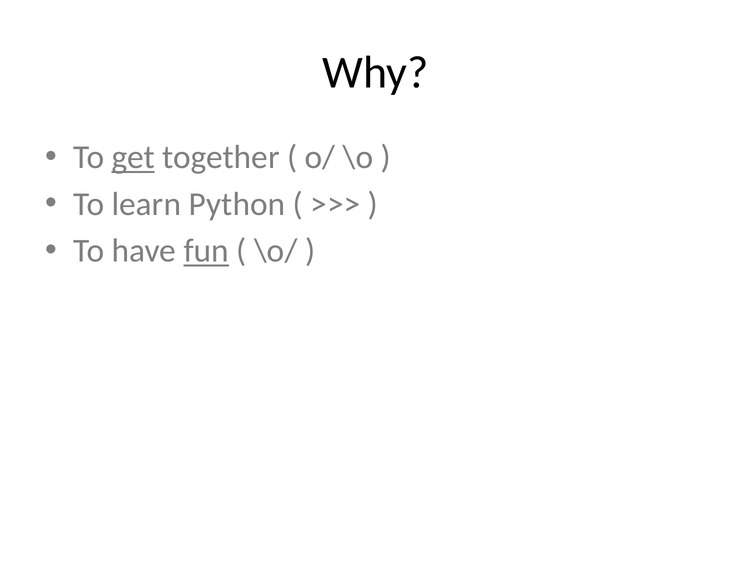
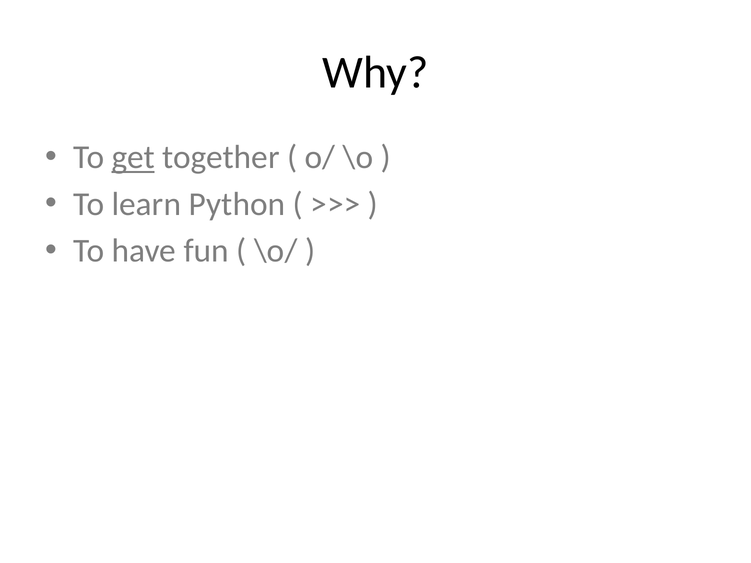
fun underline: present -> none (206, 251)
